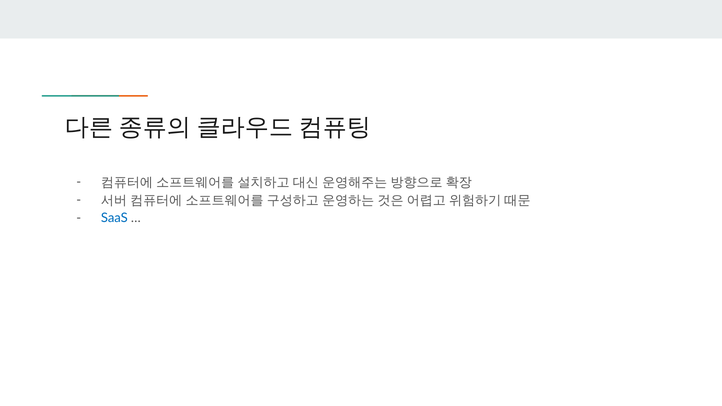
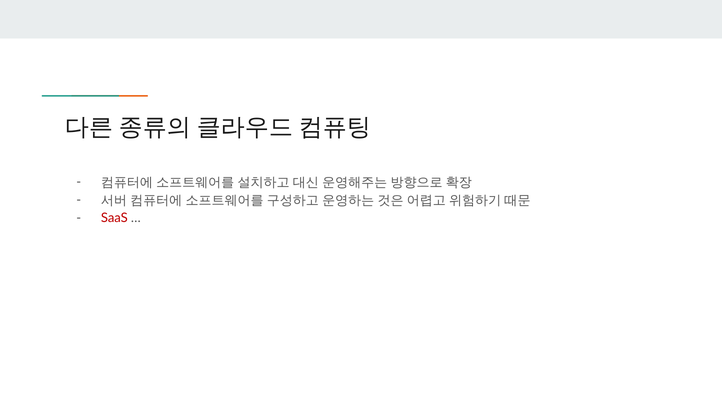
SaaS colour: blue -> red (114, 218)
